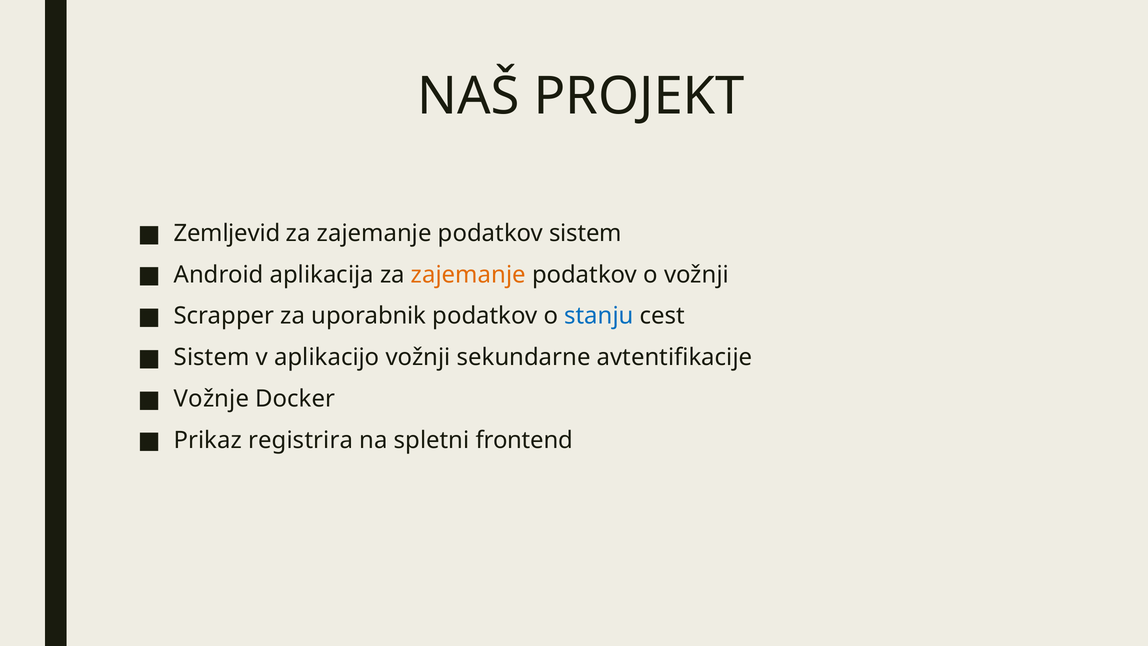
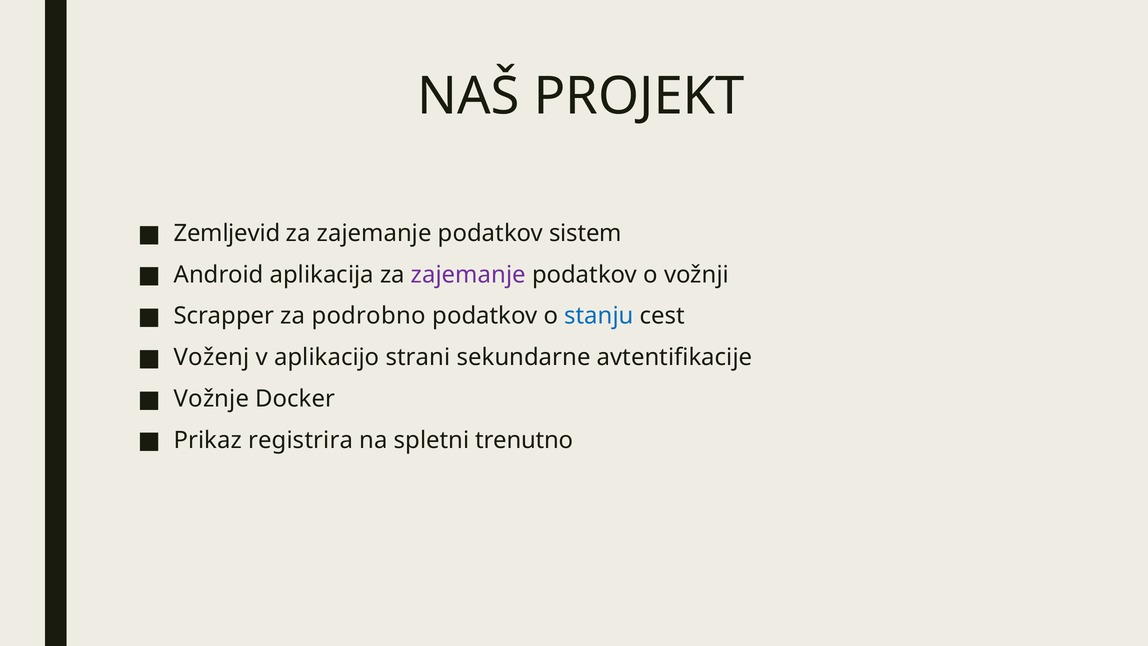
zajemanje colour: orange -> purple (468, 275)
uporabnik: uporabnik -> podrobno (369, 316)
Sistem: Sistem -> Voženj (212, 357)
aplikacijo vožnji: vožnji -> strani (418, 357)
frontend: frontend -> trenutno (524, 440)
